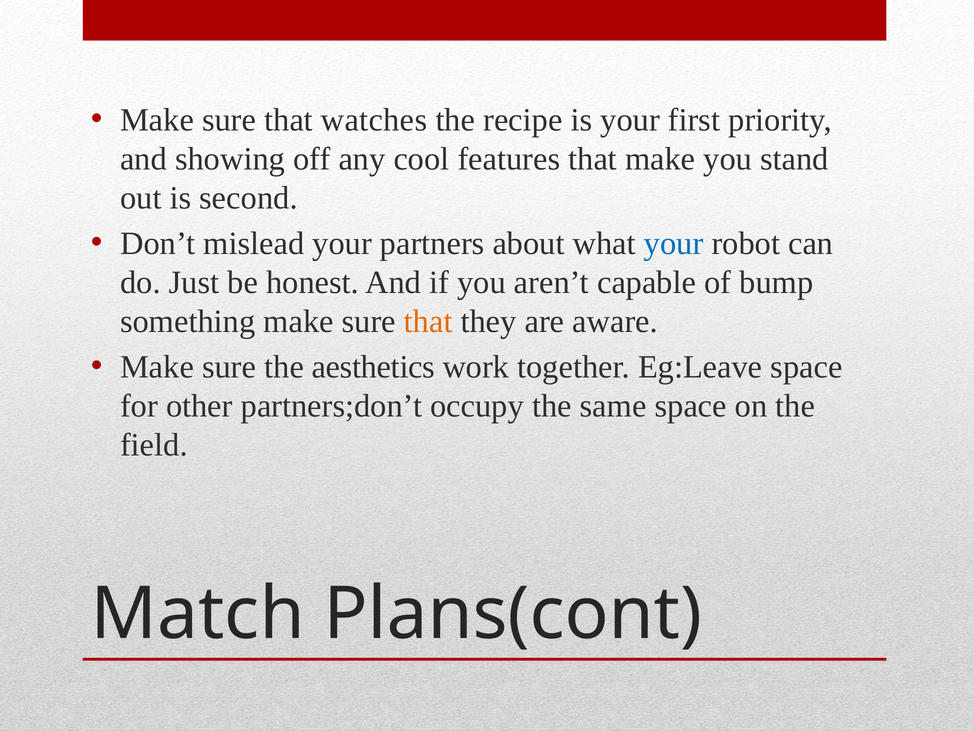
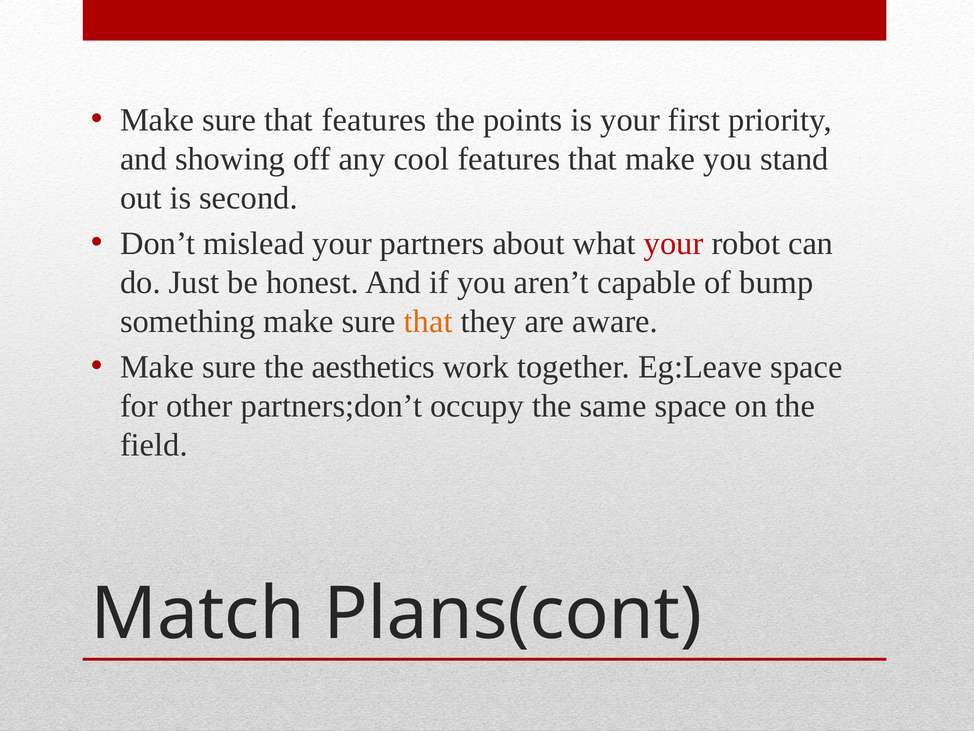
that watches: watches -> features (374, 120)
recipe: recipe -> points (523, 120)
your colour: blue -> red (674, 243)
